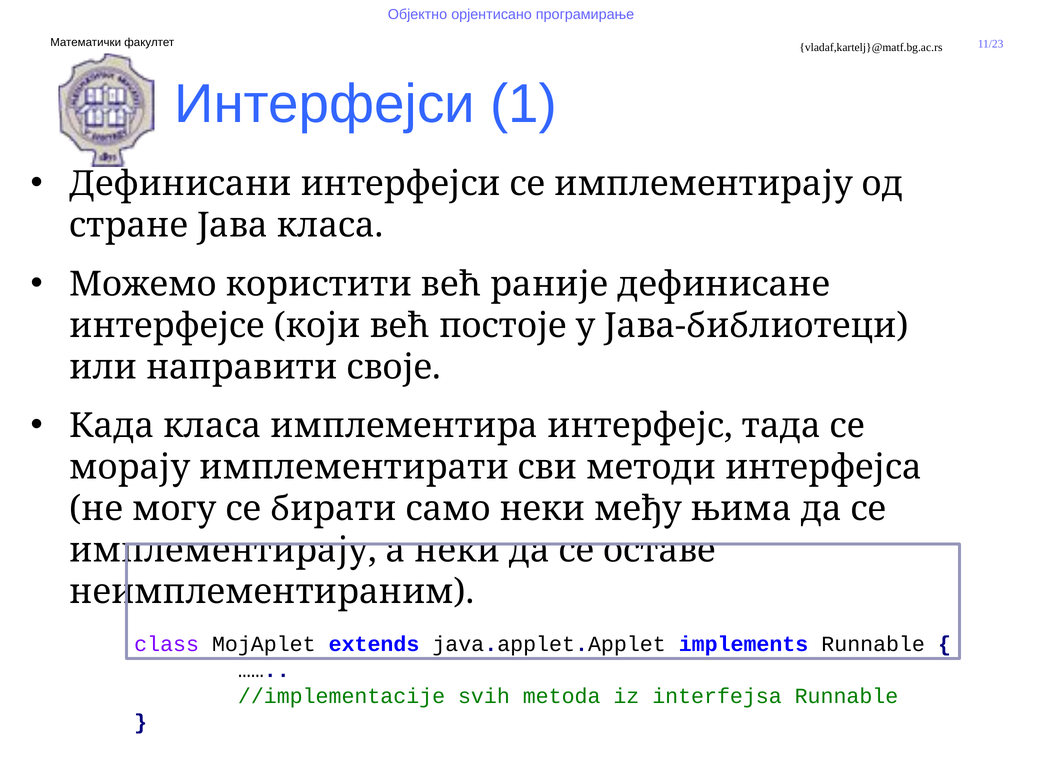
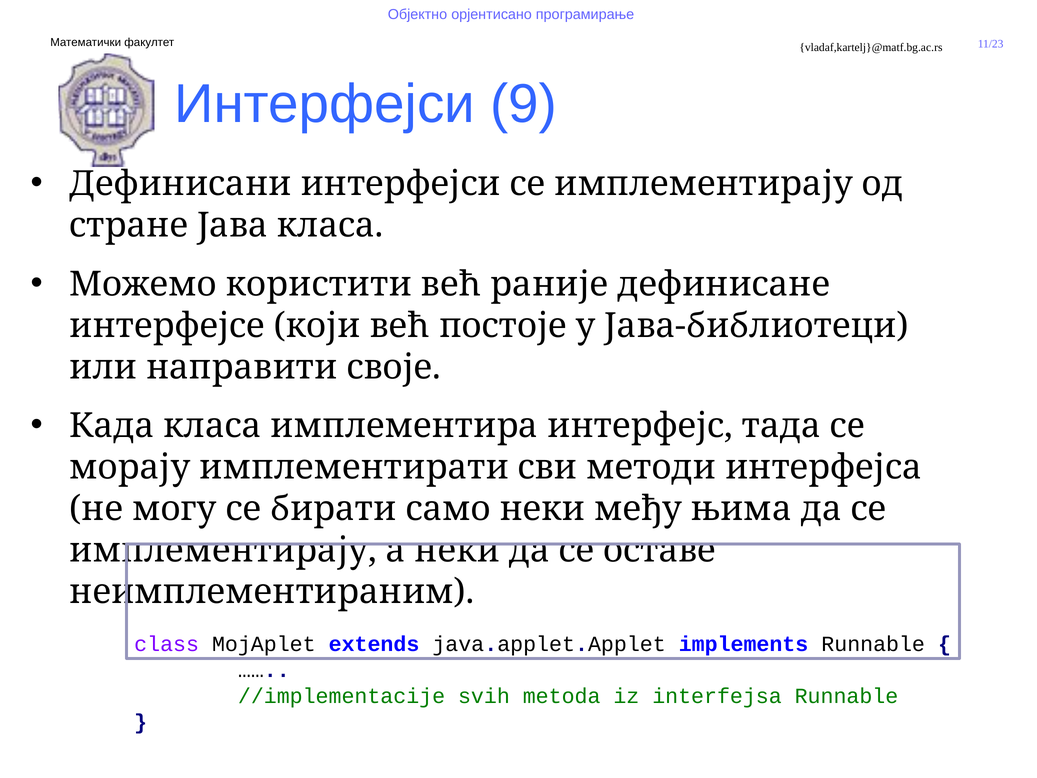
1: 1 -> 9 (524, 104)
